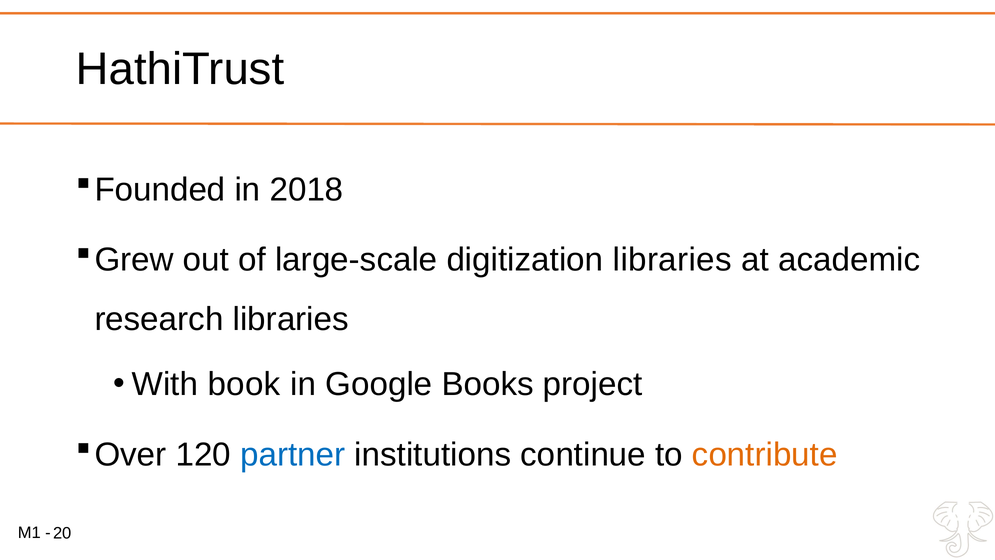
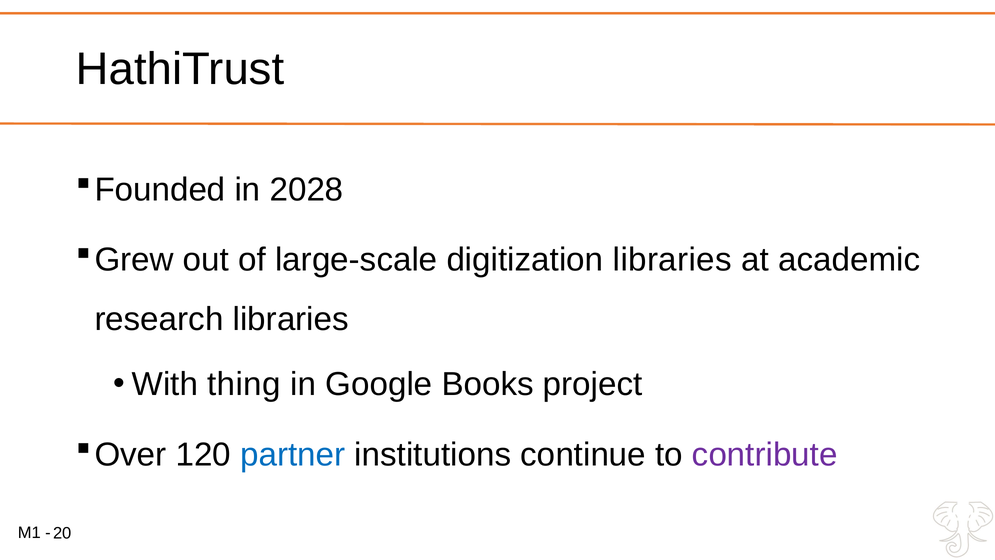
2018: 2018 -> 2028 (307, 189)
book: book -> thing (244, 384)
contribute colour: orange -> purple (765, 454)
